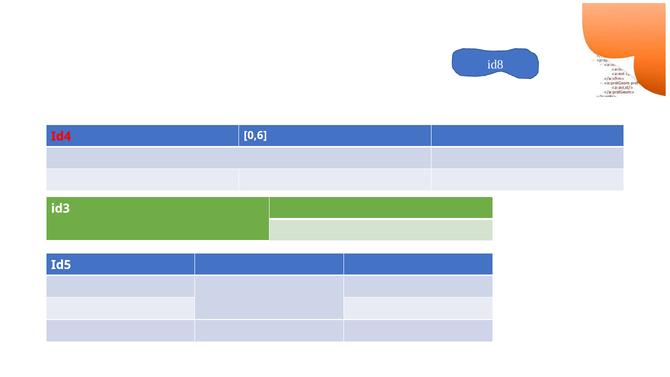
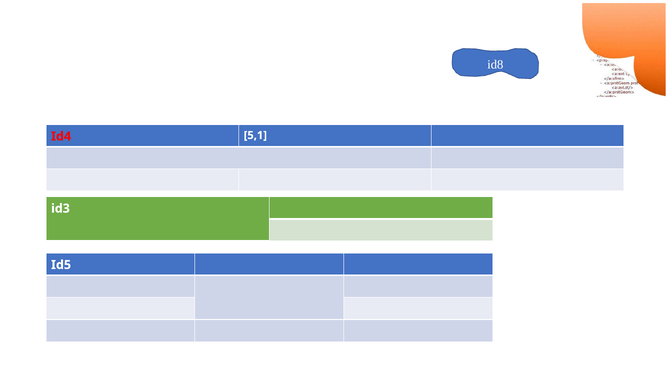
0,6: 0,6 -> 5,1 (255, 135)
